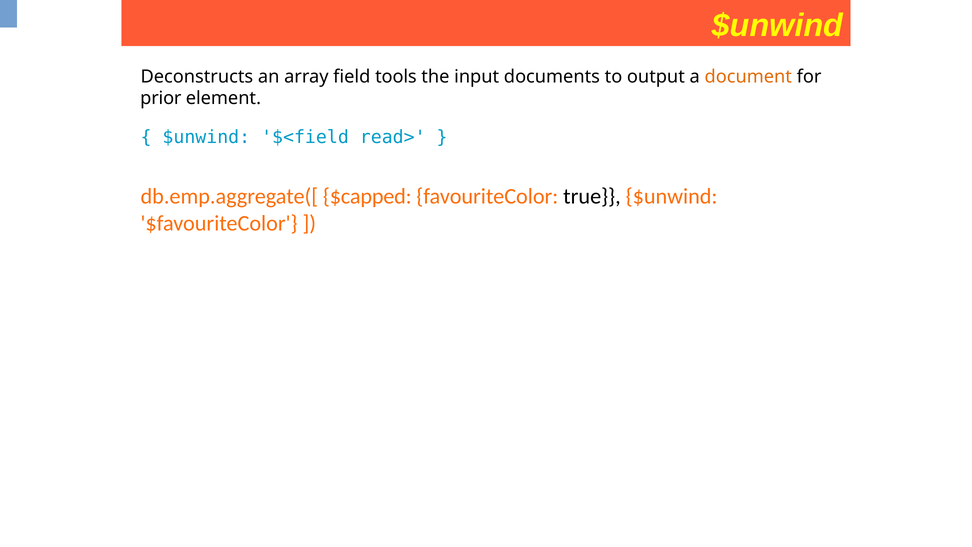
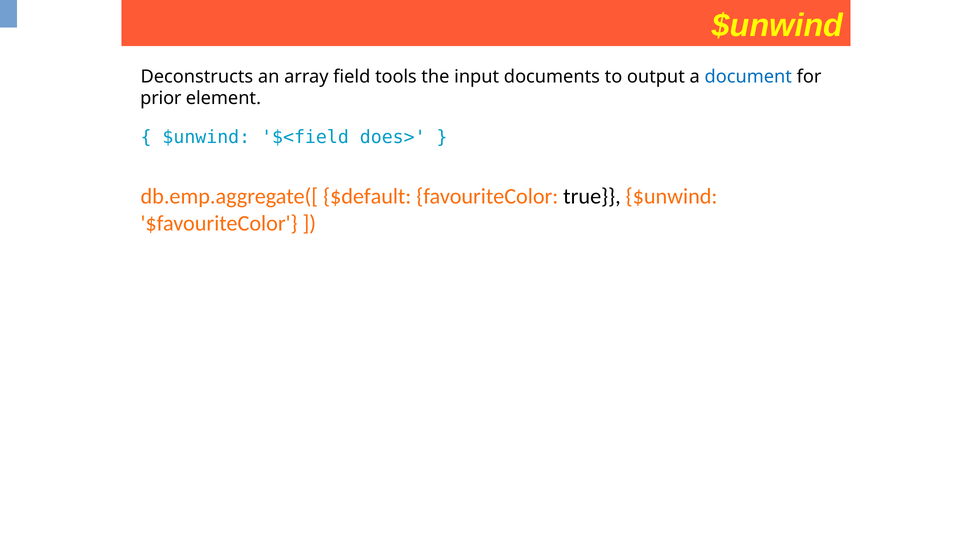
document colour: orange -> blue (748, 77)
read>: read> -> does> (393, 137)
$capped: $capped -> $default (367, 196)
